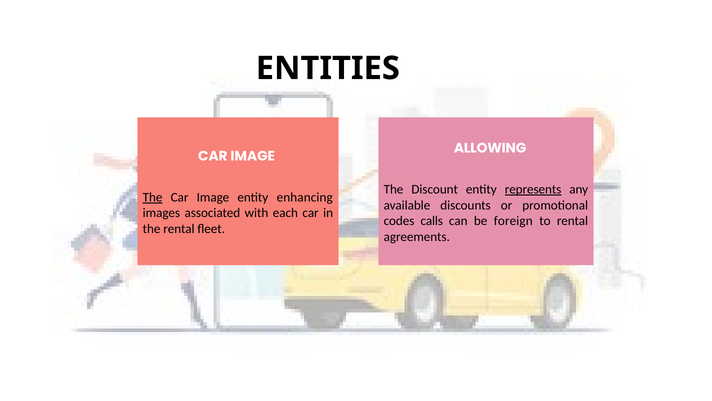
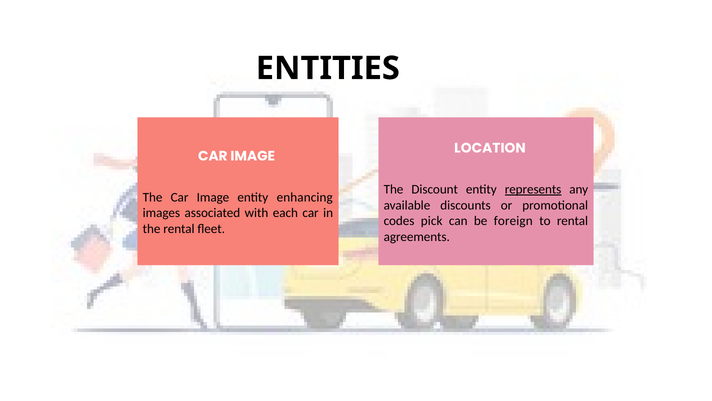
ALLOWING: ALLOWING -> LOCATION (490, 148)
The underline: present -> none (153, 197)
calls: calls -> pick (432, 221)
